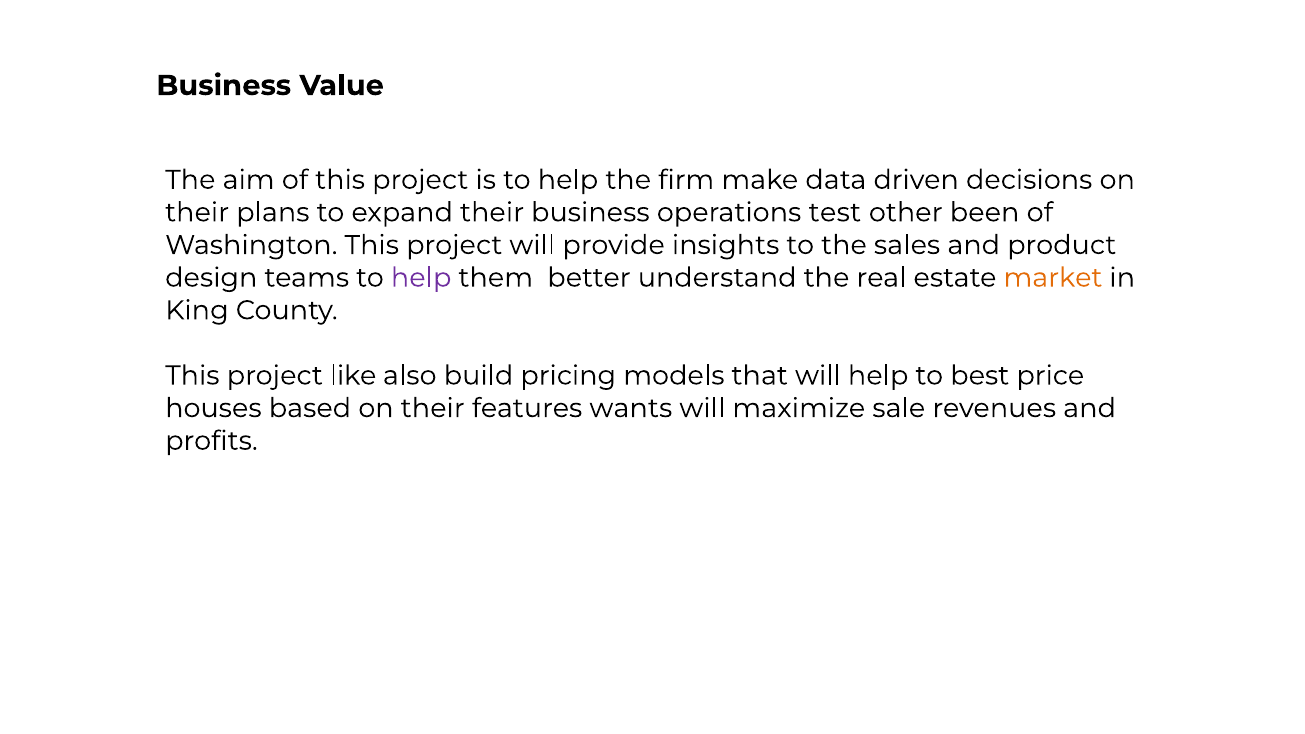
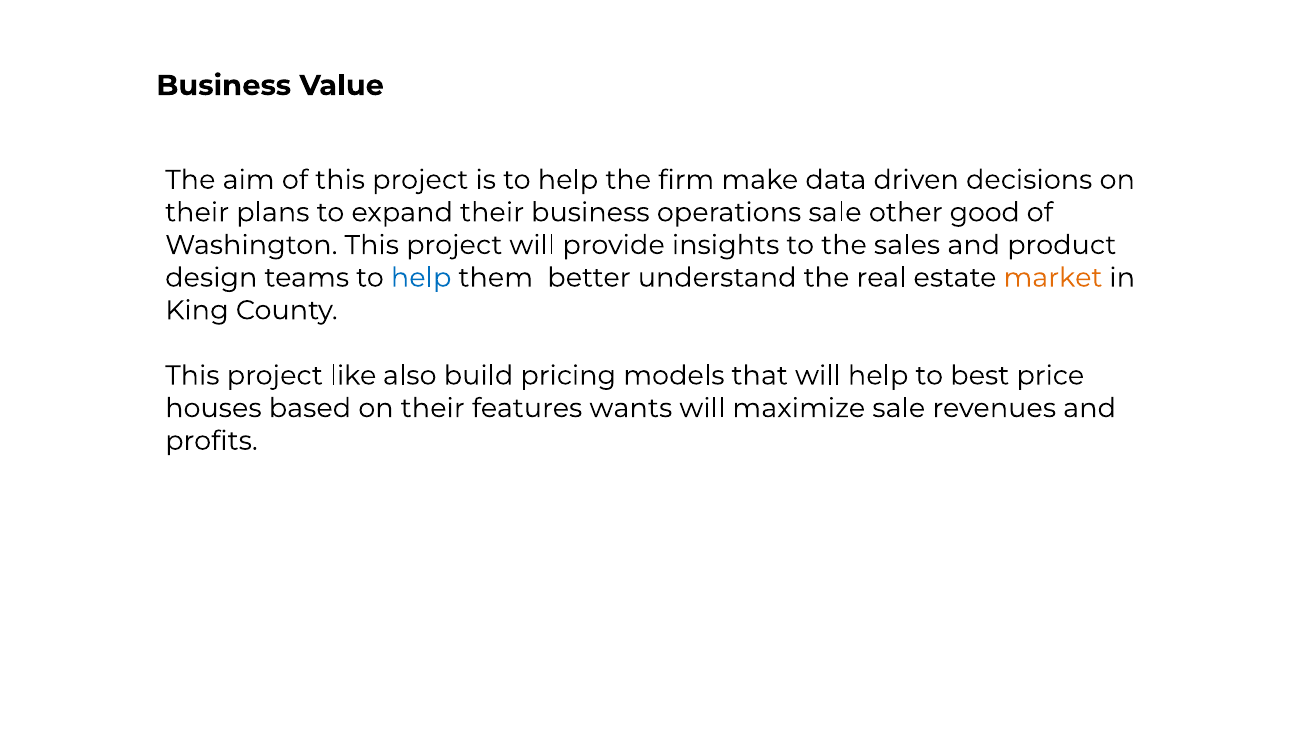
operations test: test -> sale (835, 212)
been: been -> good (985, 212)
help colour: purple -> blue (421, 278)
